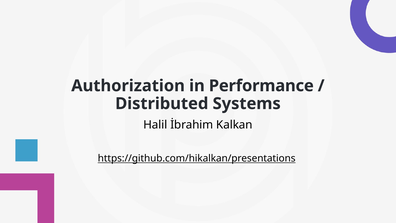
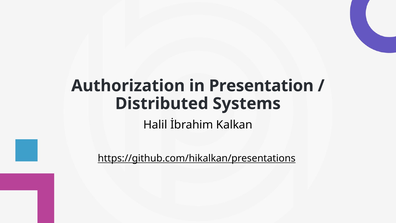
Performance: Performance -> Presentation (261, 86)
